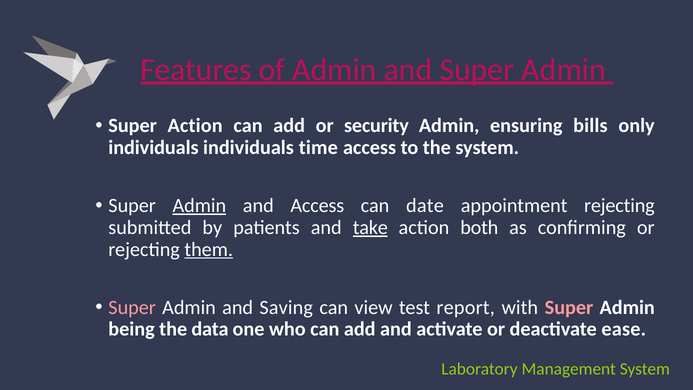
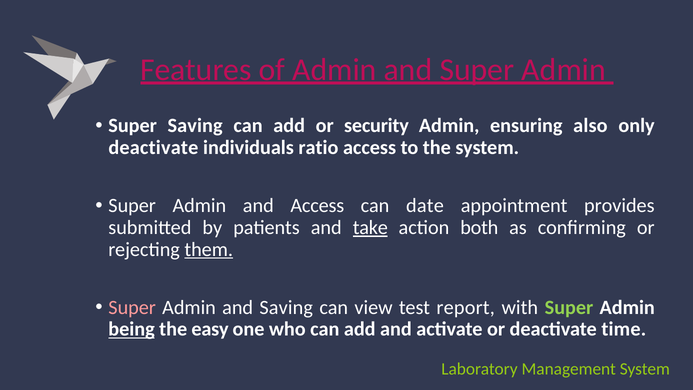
Super Action: Action -> Saving (195, 126)
bills: bills -> also (590, 126)
individuals: individuals -> deactivate (153, 147)
time: time -> ratio (318, 147)
Admin underline: present -> none (199, 206)
appointment rejecting: rejecting -> provides (619, 206)
Super colour: pink -> light green (569, 307)
being underline: none -> present (132, 329)
data: data -> easy (210, 329)
ease: ease -> time (624, 329)
